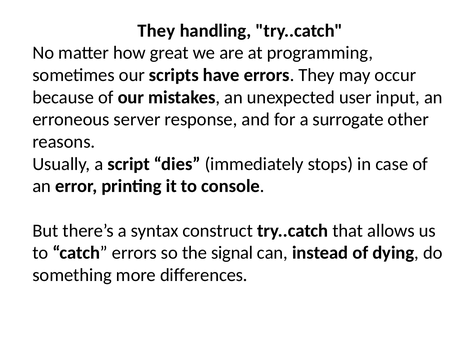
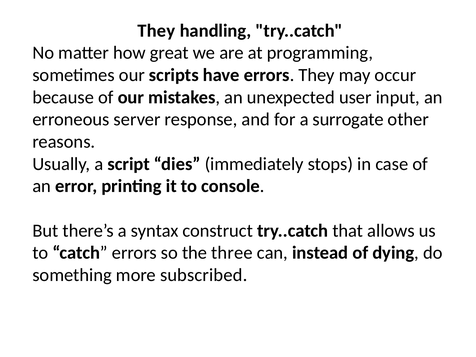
signal: signal -> three (232, 253)
differences: differences -> subscribed (204, 275)
